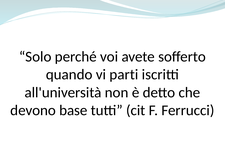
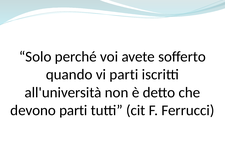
devono base: base -> parti (73, 111)
